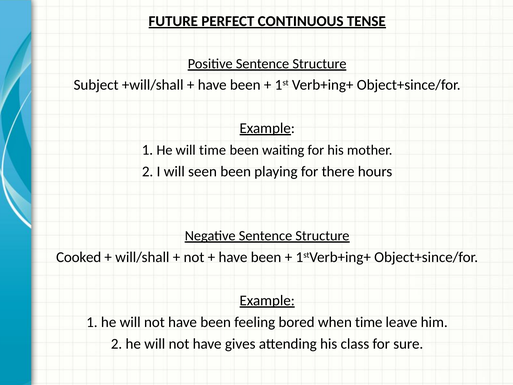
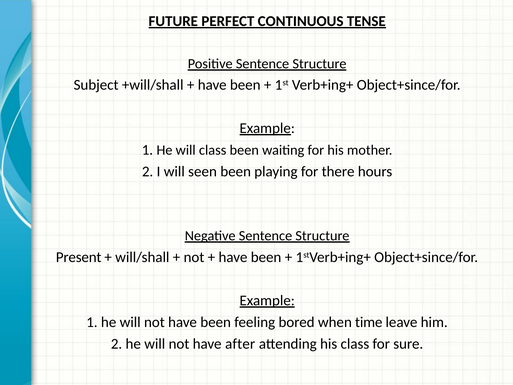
will time: time -> class (213, 150)
Cooked: Cooked -> Present (79, 257)
gives: gives -> after (240, 344)
